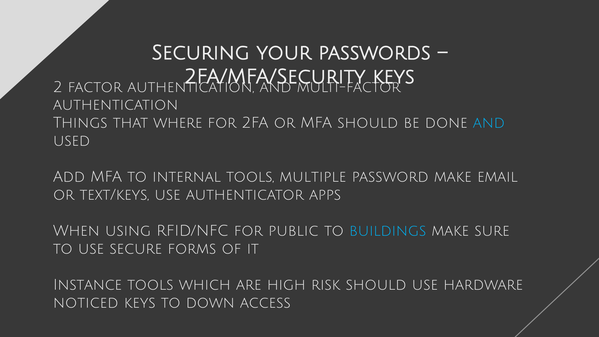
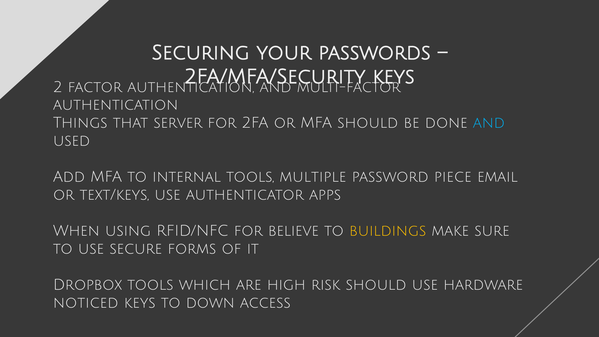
where: where -> server (178, 123)
password make: make -> piece (453, 177)
public: public -> believe (294, 231)
buildings colour: light blue -> yellow (388, 231)
Instance: Instance -> Dropbox (88, 285)
